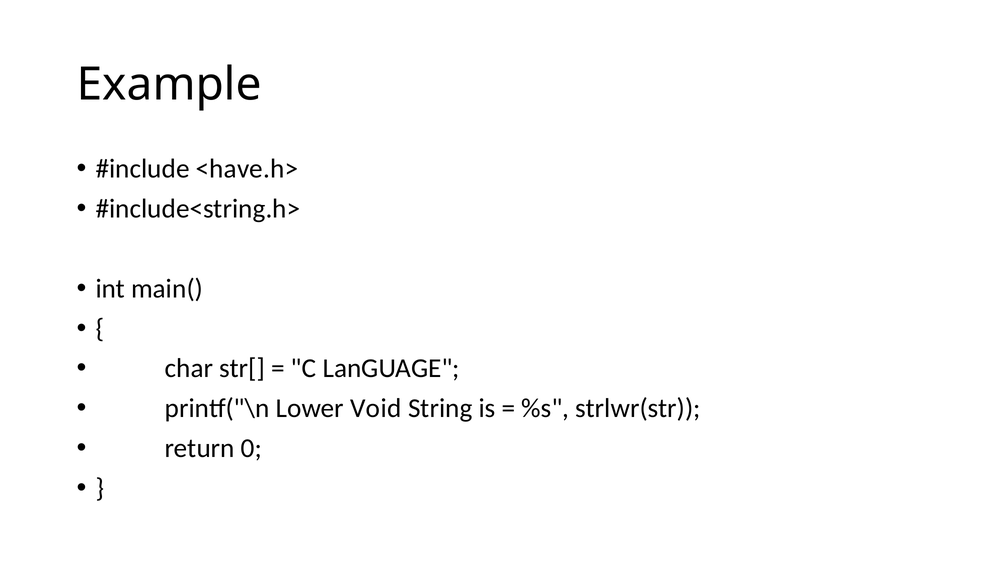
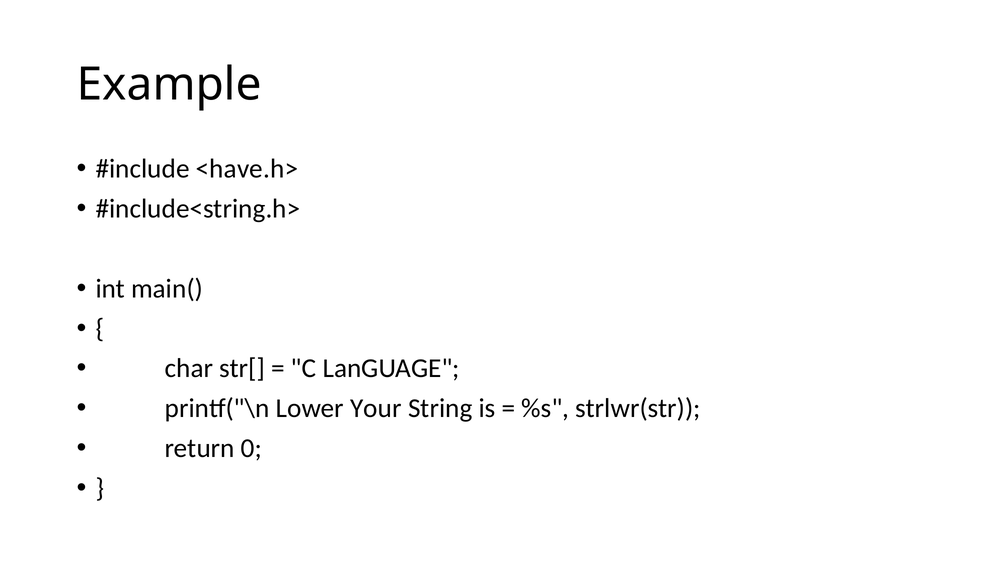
Void: Void -> Your (376, 408)
